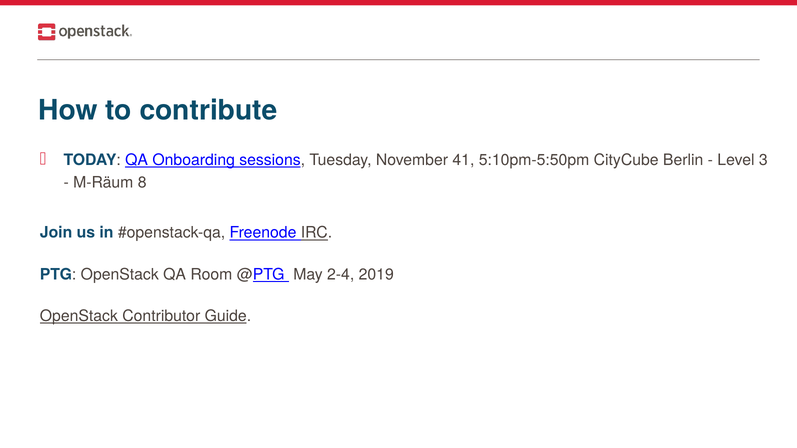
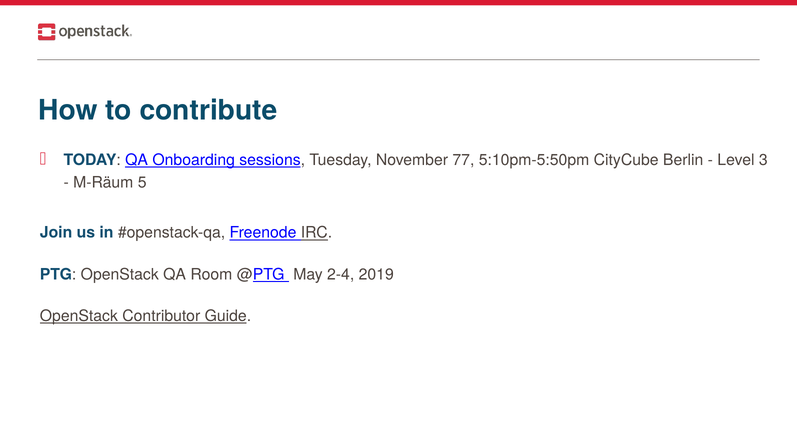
41: 41 -> 77 (463, 160)
8: 8 -> 5 (142, 183)
